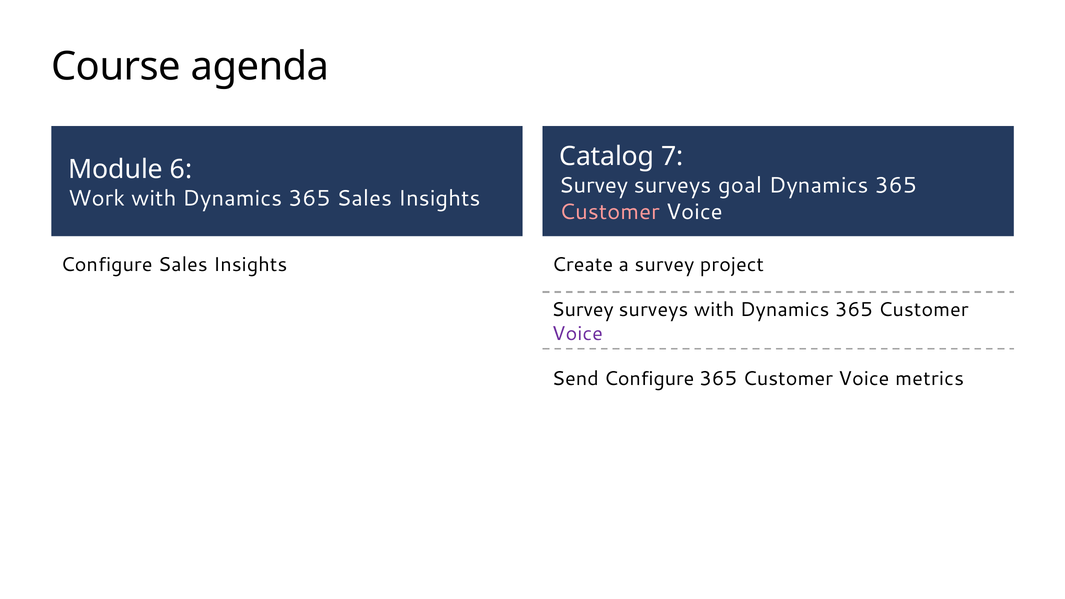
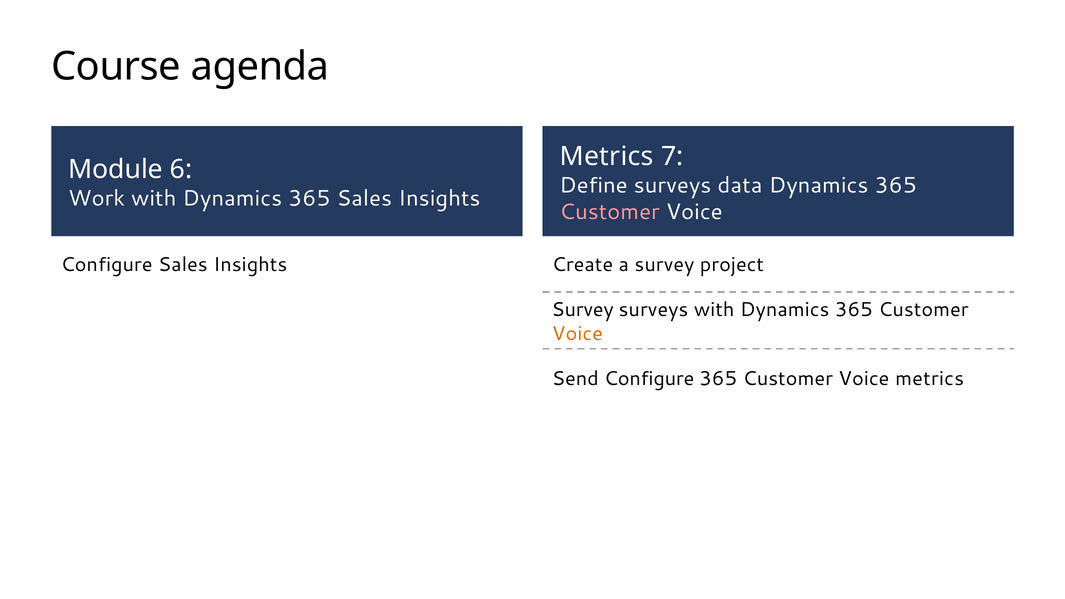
Catalog: Catalog -> Metrics (607, 156)
Survey: Survey -> Define (593, 185)
goal: goal -> data (740, 185)
Voice colour: purple -> orange (577, 334)
